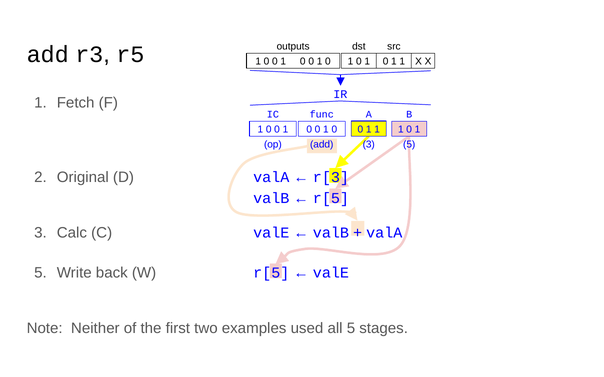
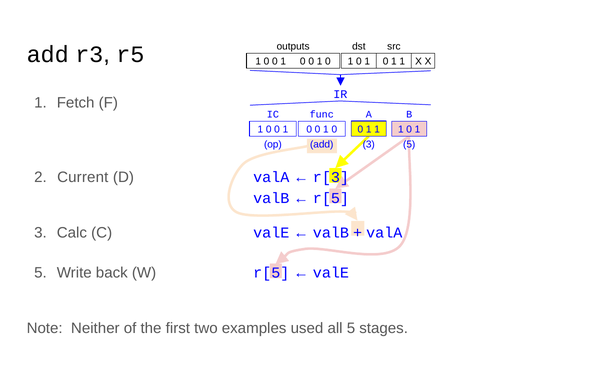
Original: Original -> Current (83, 178)
